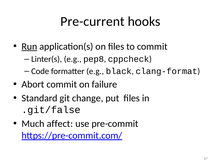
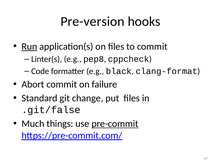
Pre-current: Pre-current -> Pre-version (93, 21)
affect: affect -> things (60, 124)
pre-commit underline: none -> present (115, 124)
